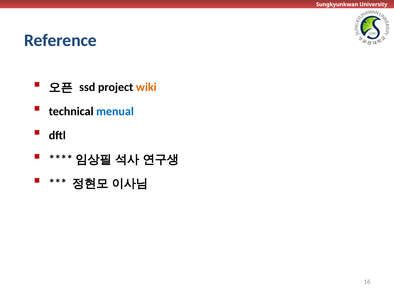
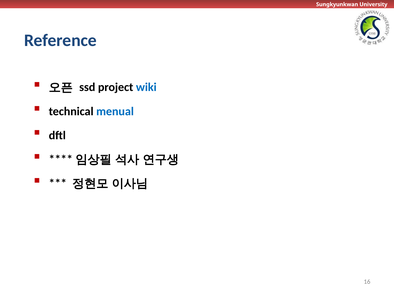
wiki colour: orange -> blue (146, 87)
